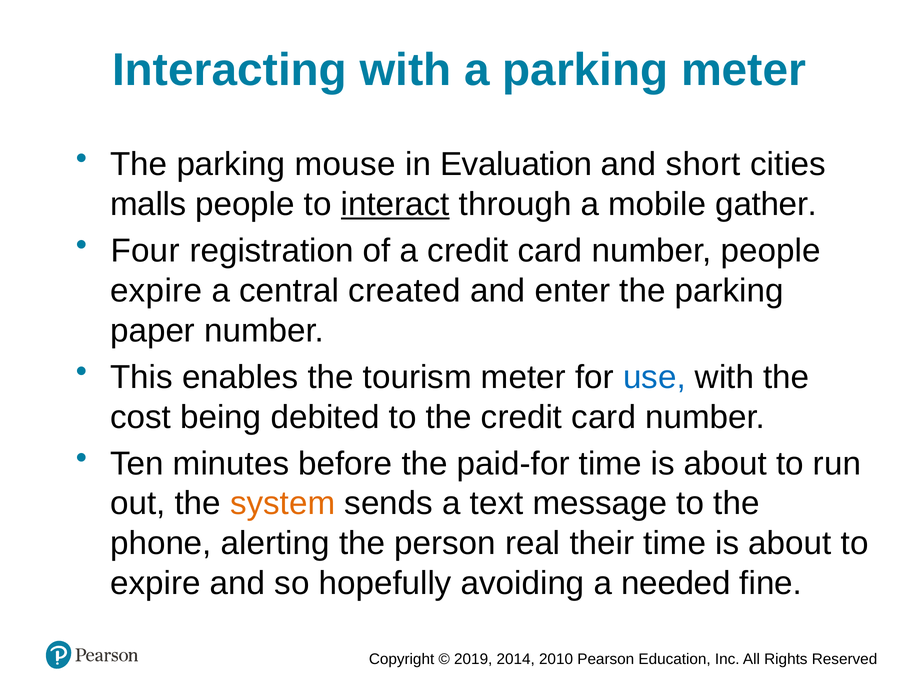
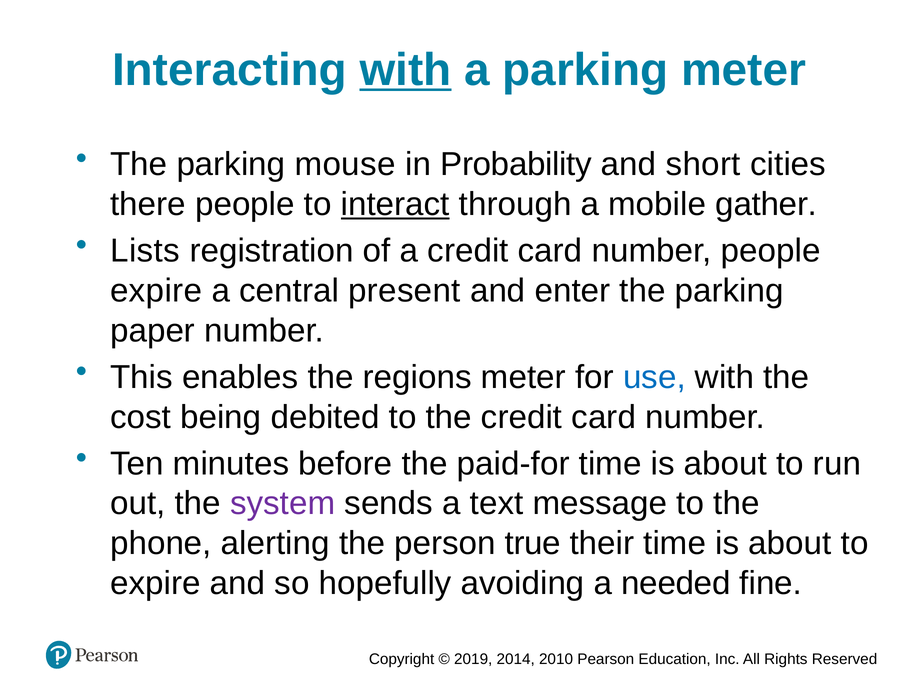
with underline: none -> present (405, 70)
Evaluation: Evaluation -> Probability (516, 165)
malls: malls -> there (148, 204)
Four: Four -> Lists (145, 251)
created: created -> present (404, 291)
tourism: tourism -> regions (417, 377)
system colour: orange -> purple (283, 504)
real: real -> true (533, 544)
